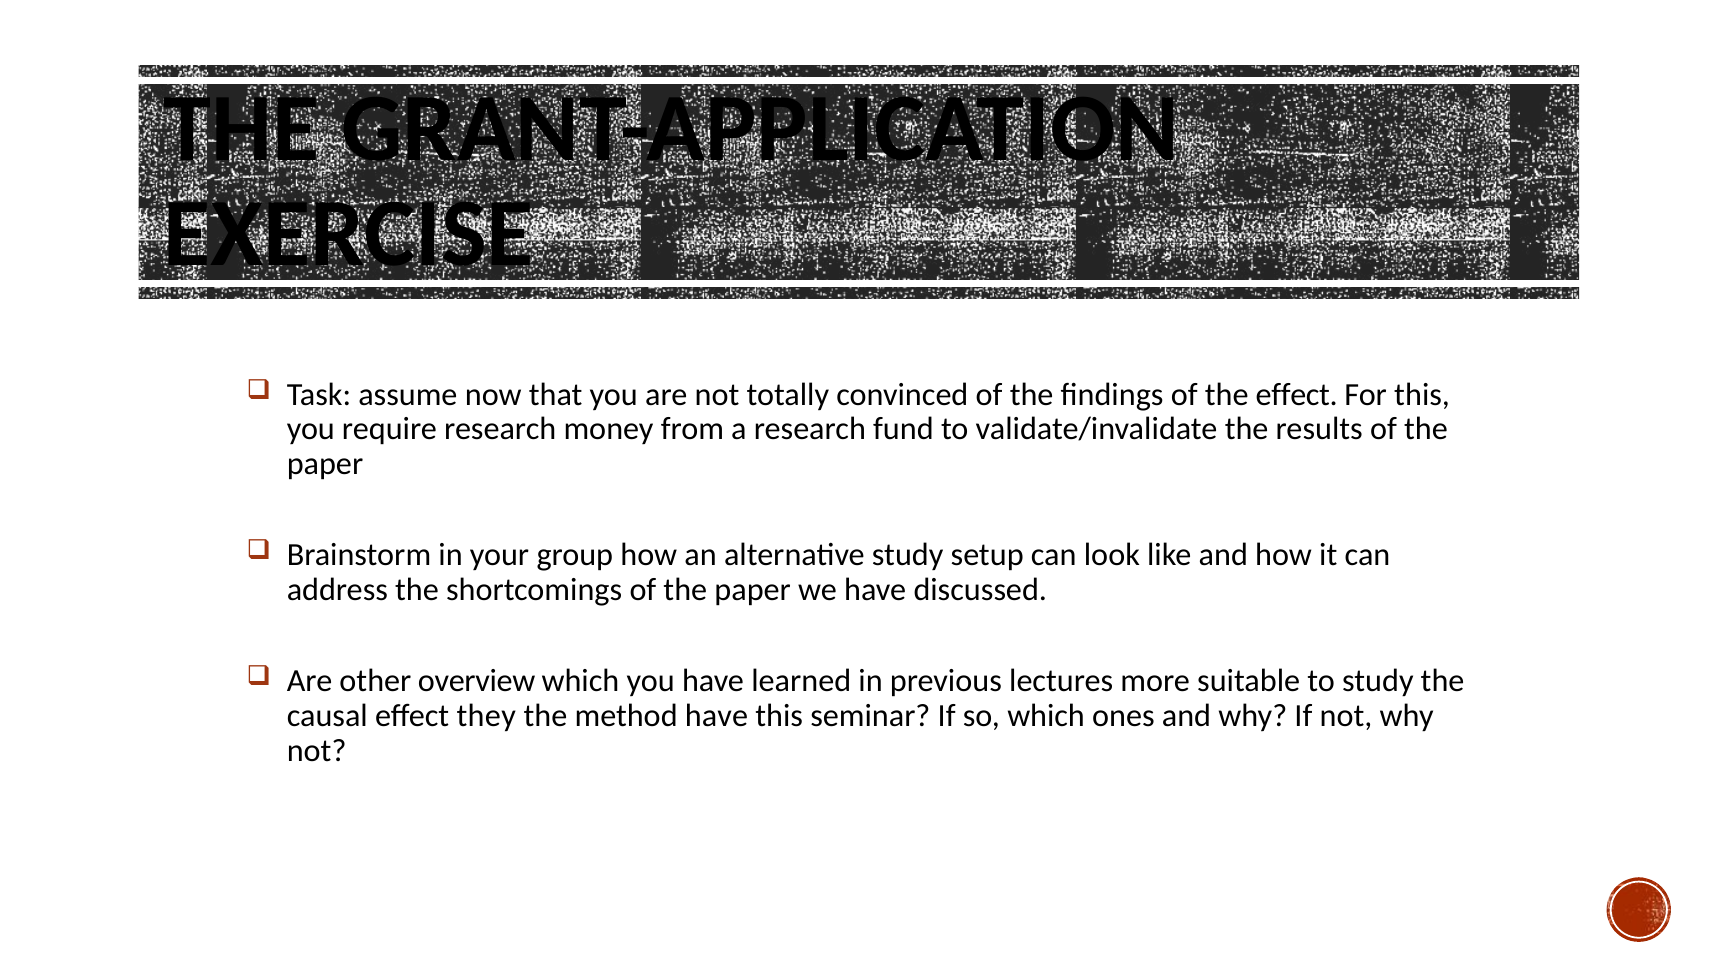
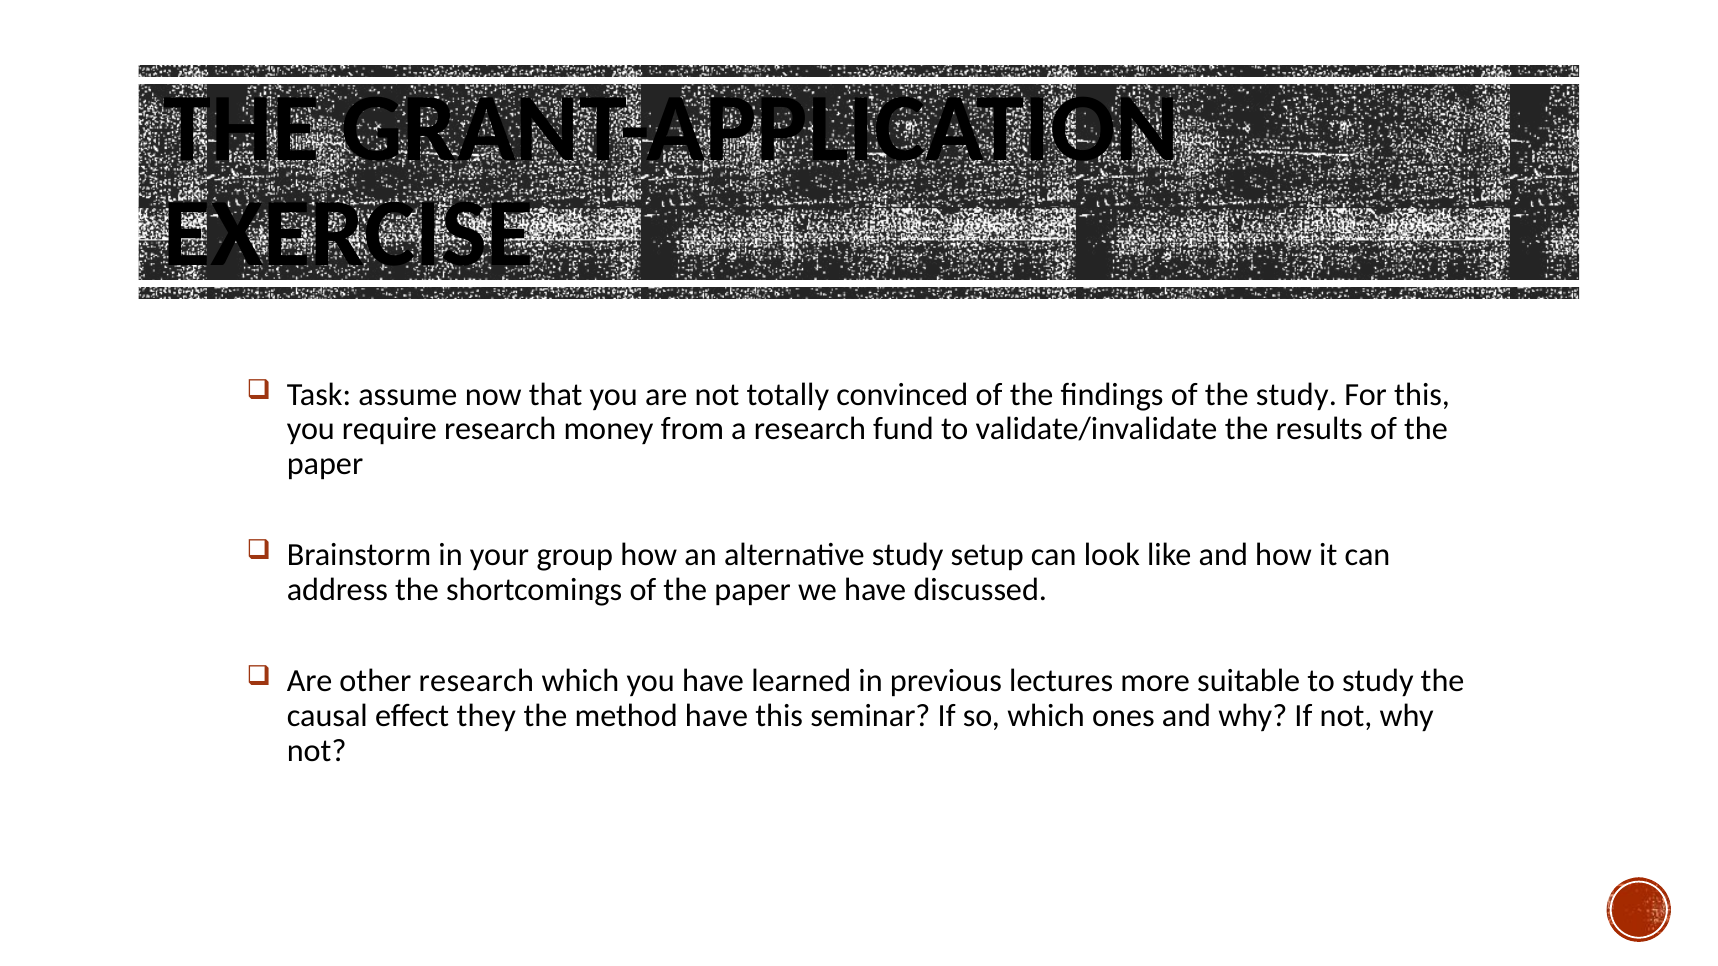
the effect: effect -> study (1296, 395)
other overview: overview -> research (476, 681)
